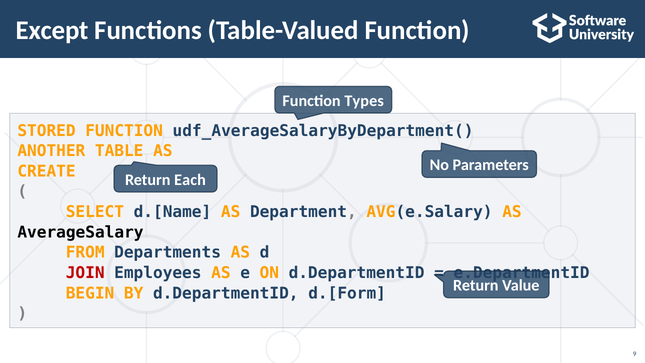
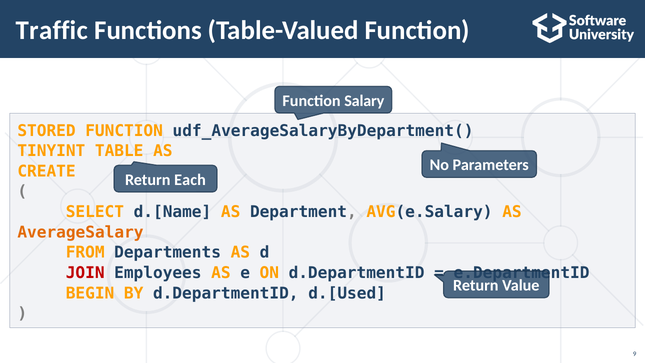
Except: Except -> Traffic (52, 31)
Types: Types -> Salary (364, 101)
ANOTHER: ANOTHER -> TINYINT (51, 151)
AverageSalary colour: black -> orange (80, 232)
d.[Form: d.[Form -> d.[Used (347, 293)
